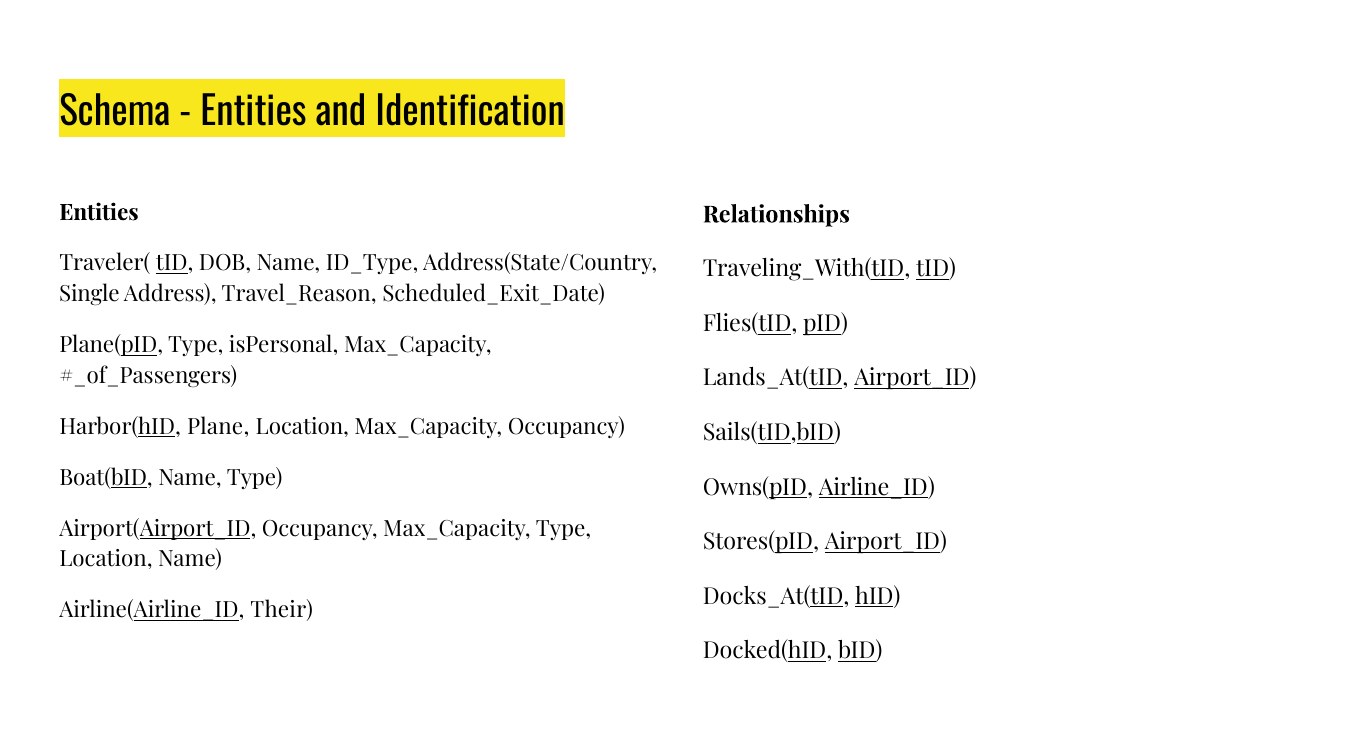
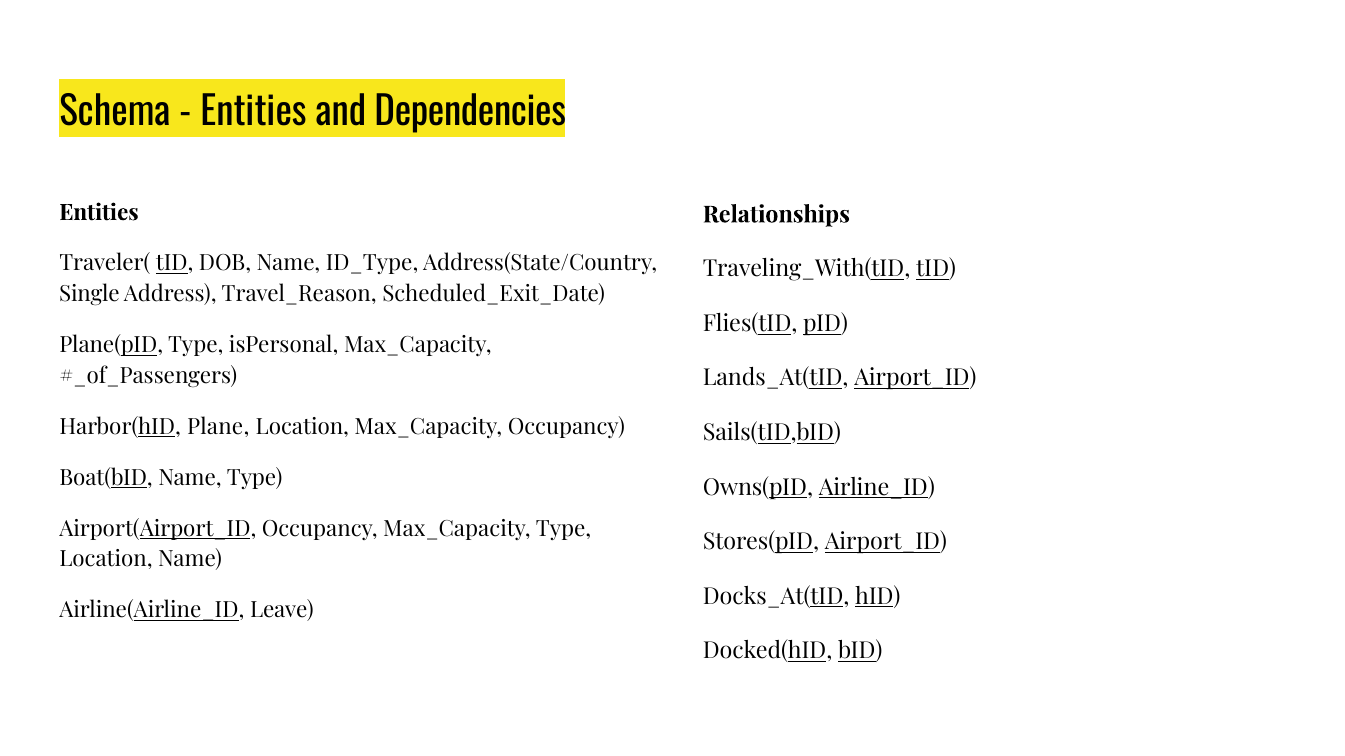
Identification: Identification -> Dependencies (470, 113)
Their: Their -> Leave (282, 611)
